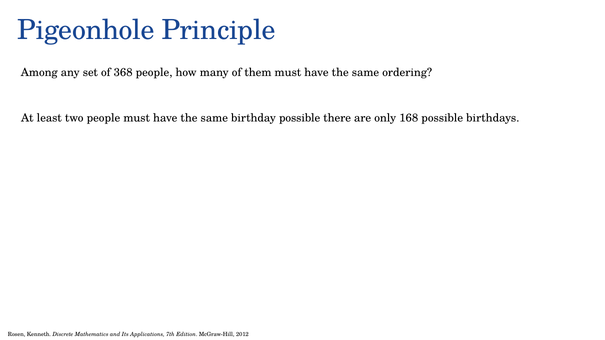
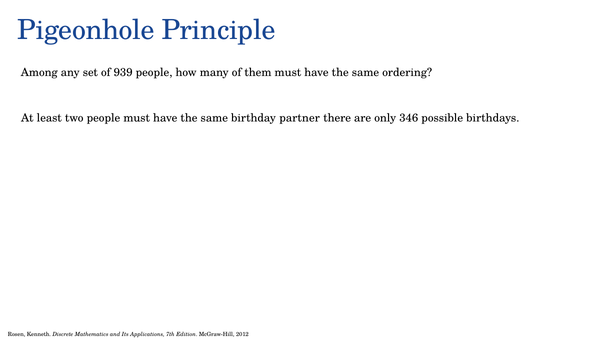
368: 368 -> 939 (123, 72)
birthday possible: possible -> partner (300, 118)
168: 168 -> 346 (409, 118)
